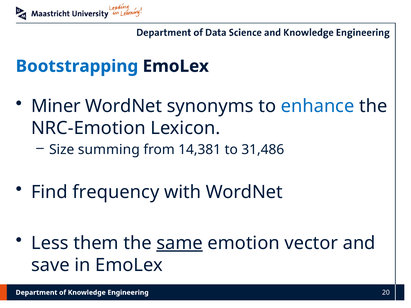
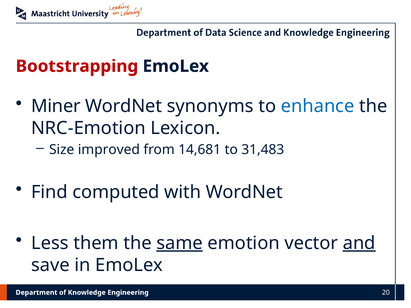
Bootstrapping colour: blue -> red (77, 66)
summing: summing -> improved (109, 150)
14,381: 14,381 -> 14,681 (200, 150)
31,486: 31,486 -> 31,483 (263, 150)
frequency: frequency -> computed (116, 192)
and underline: none -> present (359, 243)
